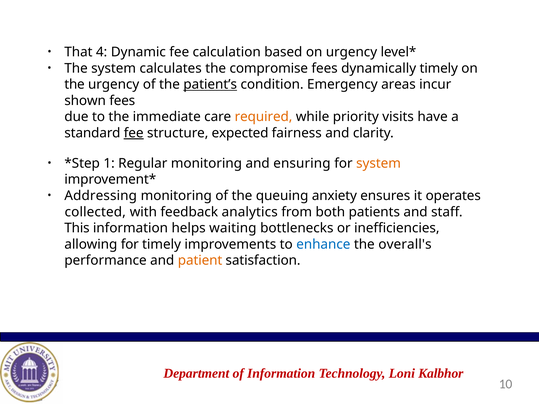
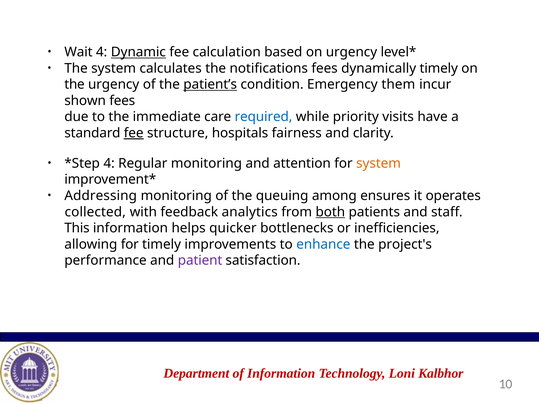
That: That -> Wait (78, 52)
Dynamic underline: none -> present (138, 52)
compromise: compromise -> notifications (269, 68)
areas: areas -> them (398, 85)
required colour: orange -> blue (264, 117)
expected: expected -> hospitals (240, 133)
1: 1 -> 4 (109, 163)
ensuring: ensuring -> attention (302, 163)
anxiety: anxiety -> among (334, 196)
both underline: none -> present (330, 212)
waiting: waiting -> quicker (233, 228)
overall's: overall's -> project's (405, 244)
patient colour: orange -> purple (200, 261)
